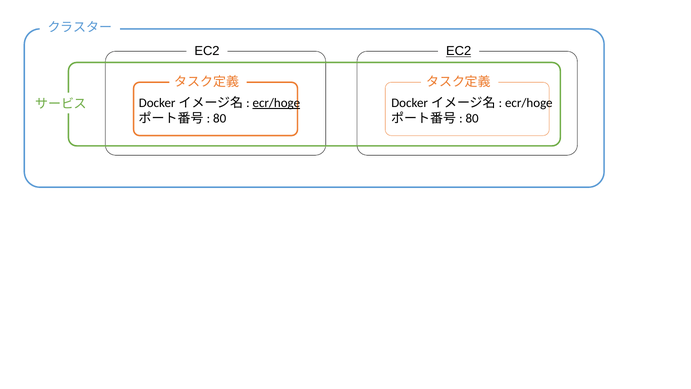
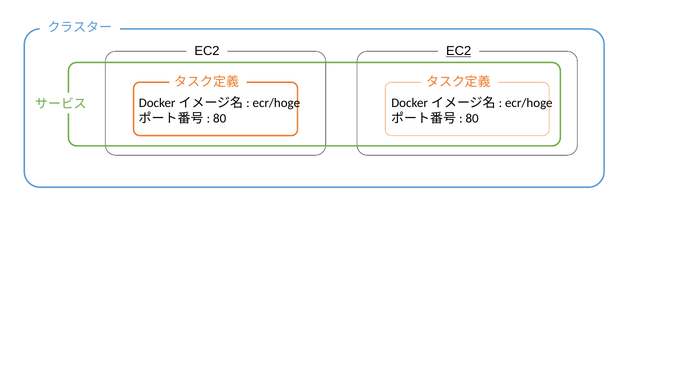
ecr/hoge underline: present -> none (276, 103)
